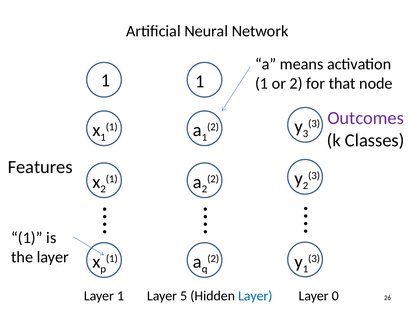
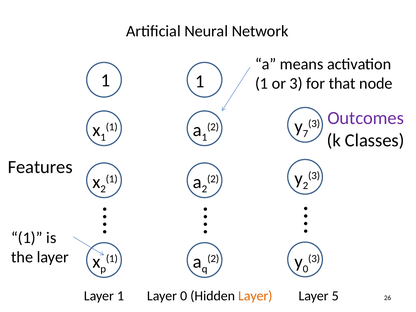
or 2: 2 -> 3 (296, 83)
3: 3 -> 7 (305, 134)
1: 1 -> 0 (305, 269)
Layer 5: 5 -> 0 (184, 296)
Layer colour: blue -> orange (255, 296)
0: 0 -> 5 (335, 296)
